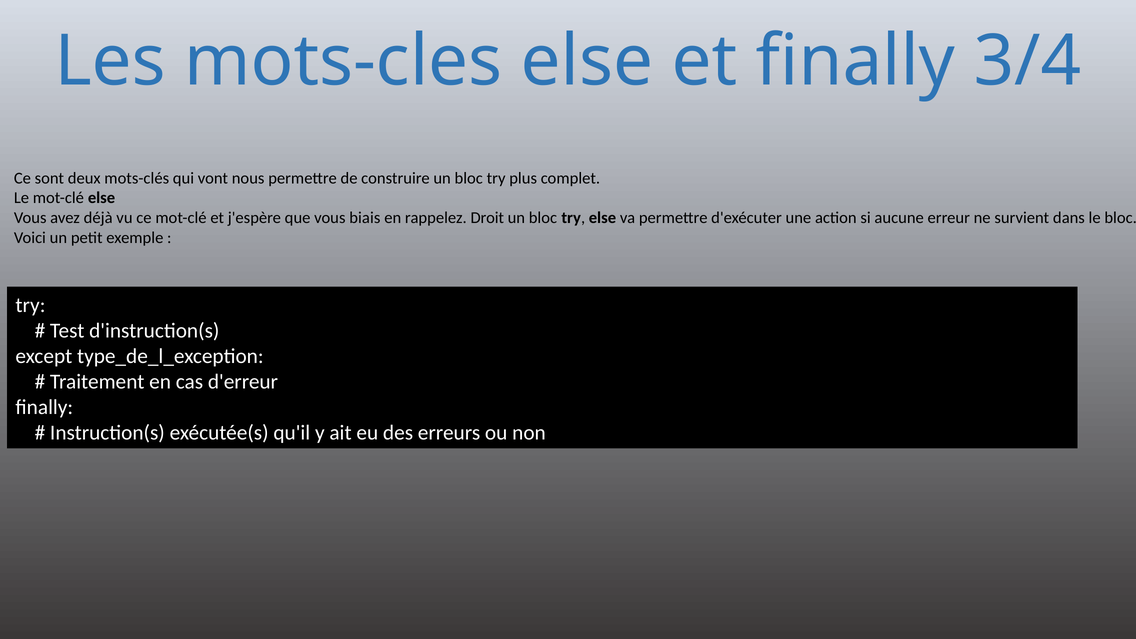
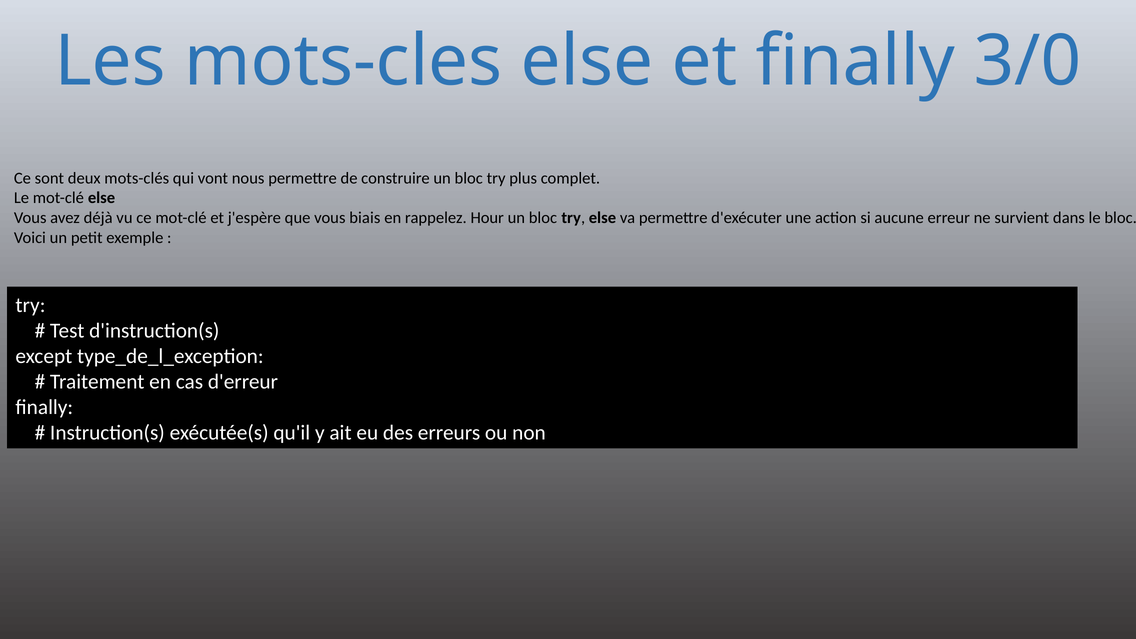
3/4: 3/4 -> 3/0 (1027, 61)
Droit: Droit -> Hour (487, 218)
